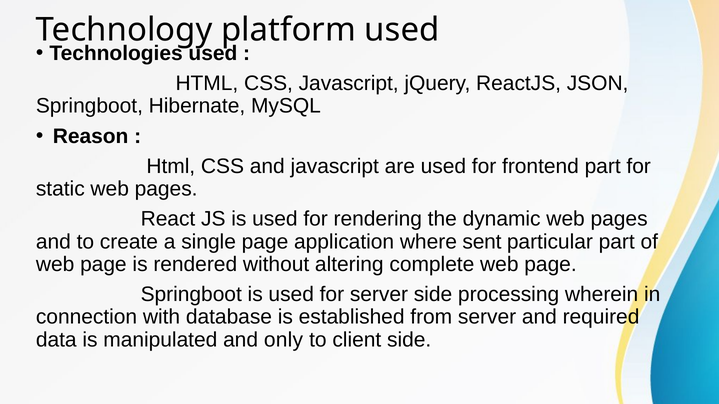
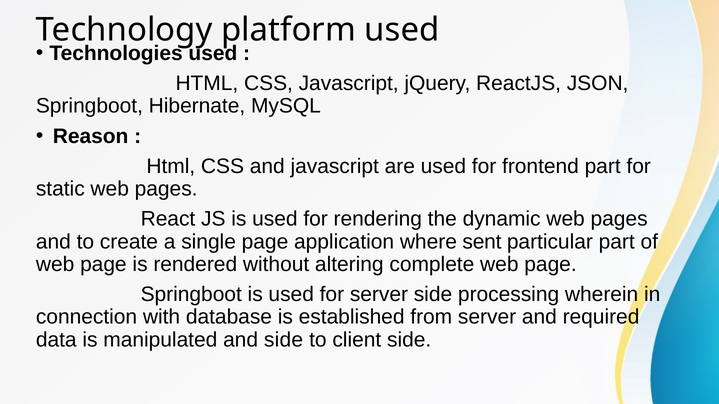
and only: only -> side (284, 340)
